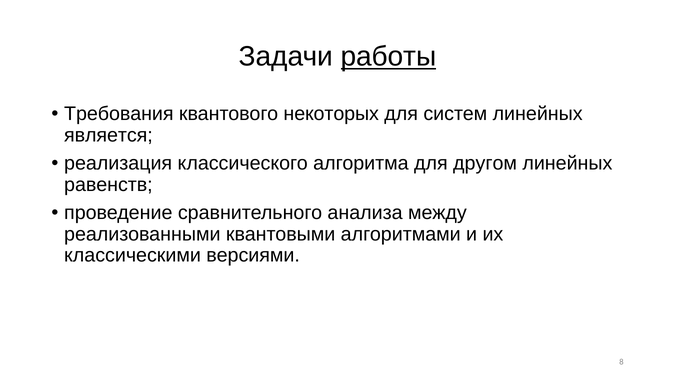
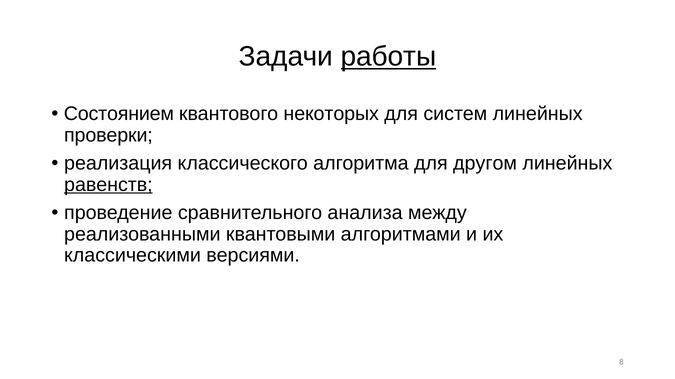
Требования: Требования -> Состоянием (119, 114)
является: является -> проверки (108, 135)
равенств underline: none -> present (108, 185)
